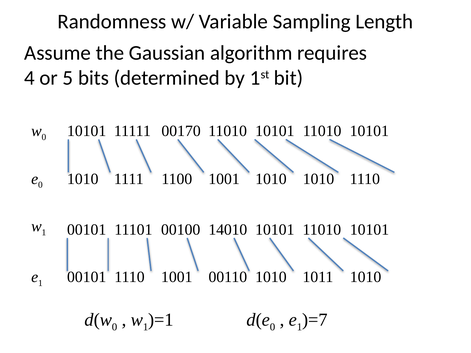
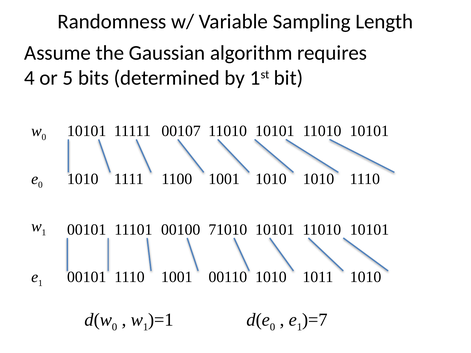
00170: 00170 -> 00107 (181, 131)
14010: 14010 -> 71010 (228, 230)
